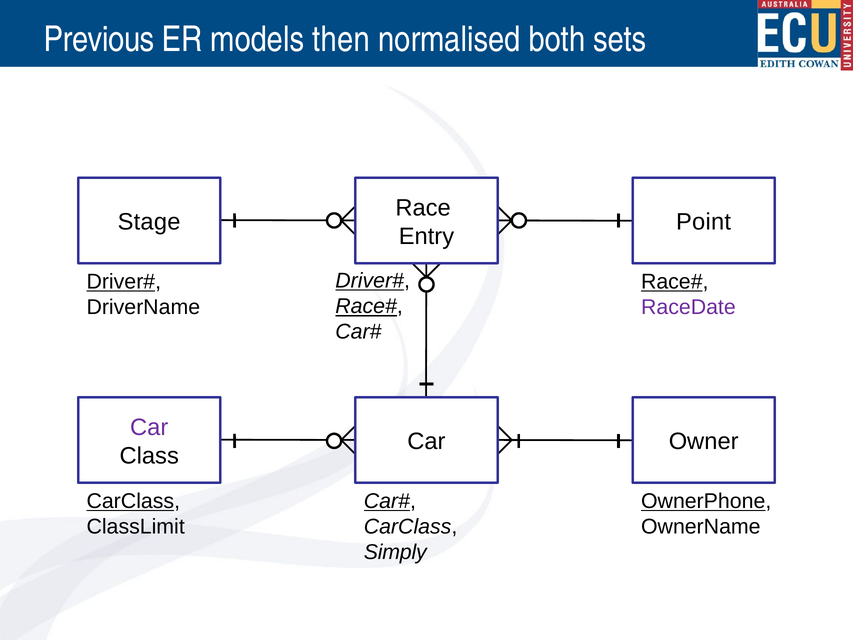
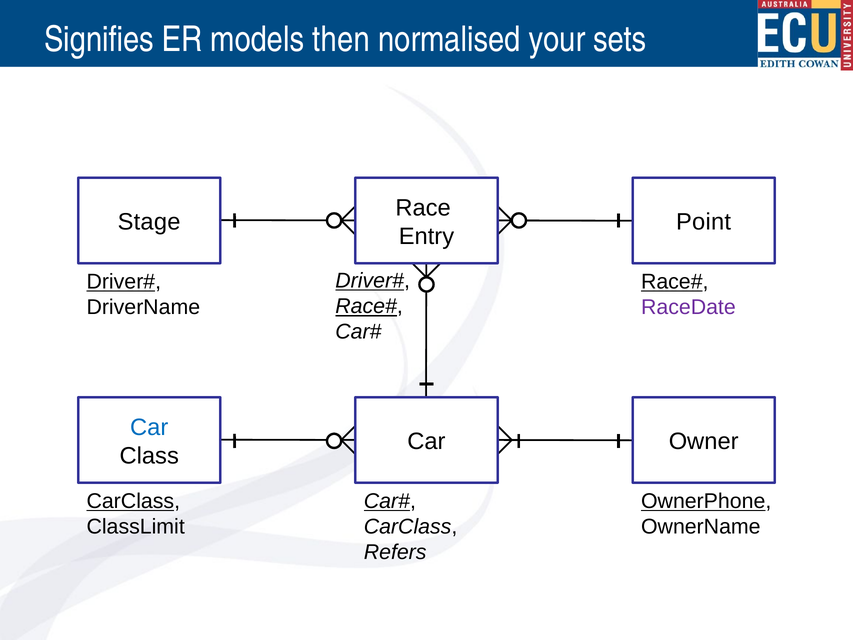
Previous: Previous -> Signifies (99, 39)
both: both -> your (557, 39)
Car colour: purple -> blue (149, 427)
Simply: Simply -> Refers (395, 552)
